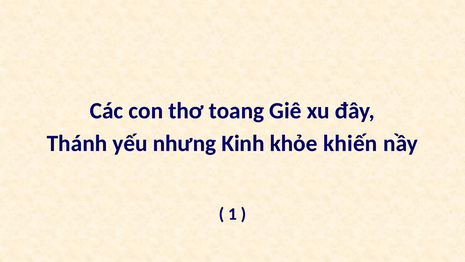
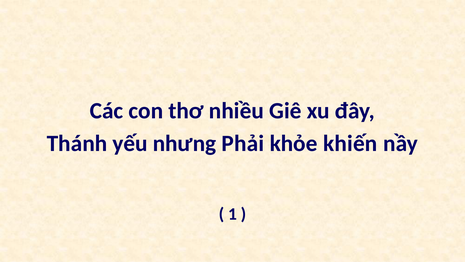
toang: toang -> nhiều (236, 111)
Kinh: Kinh -> Phải (243, 143)
